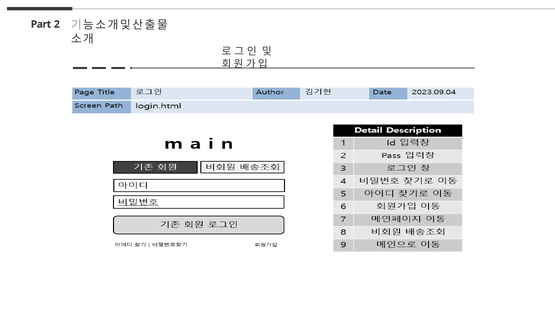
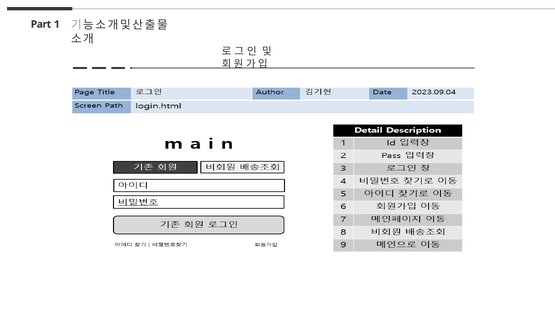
2: 2 -> 1 (57, 24)
